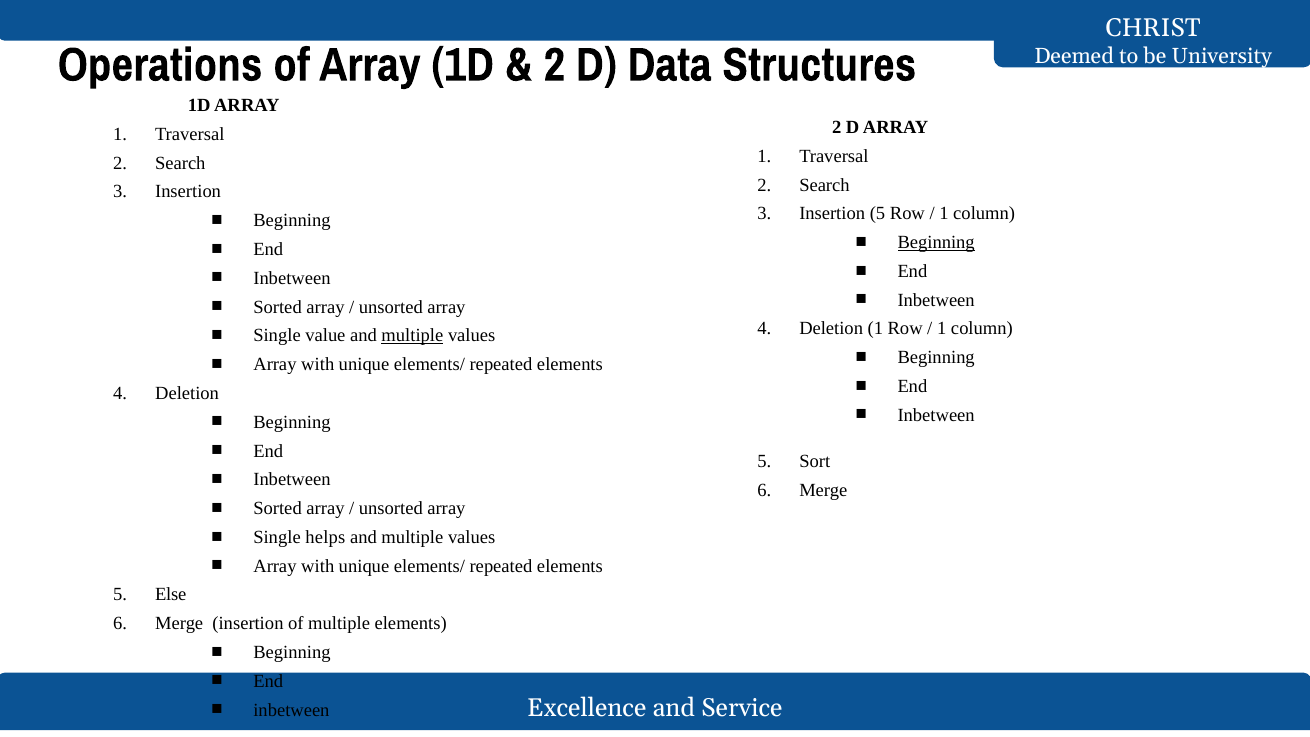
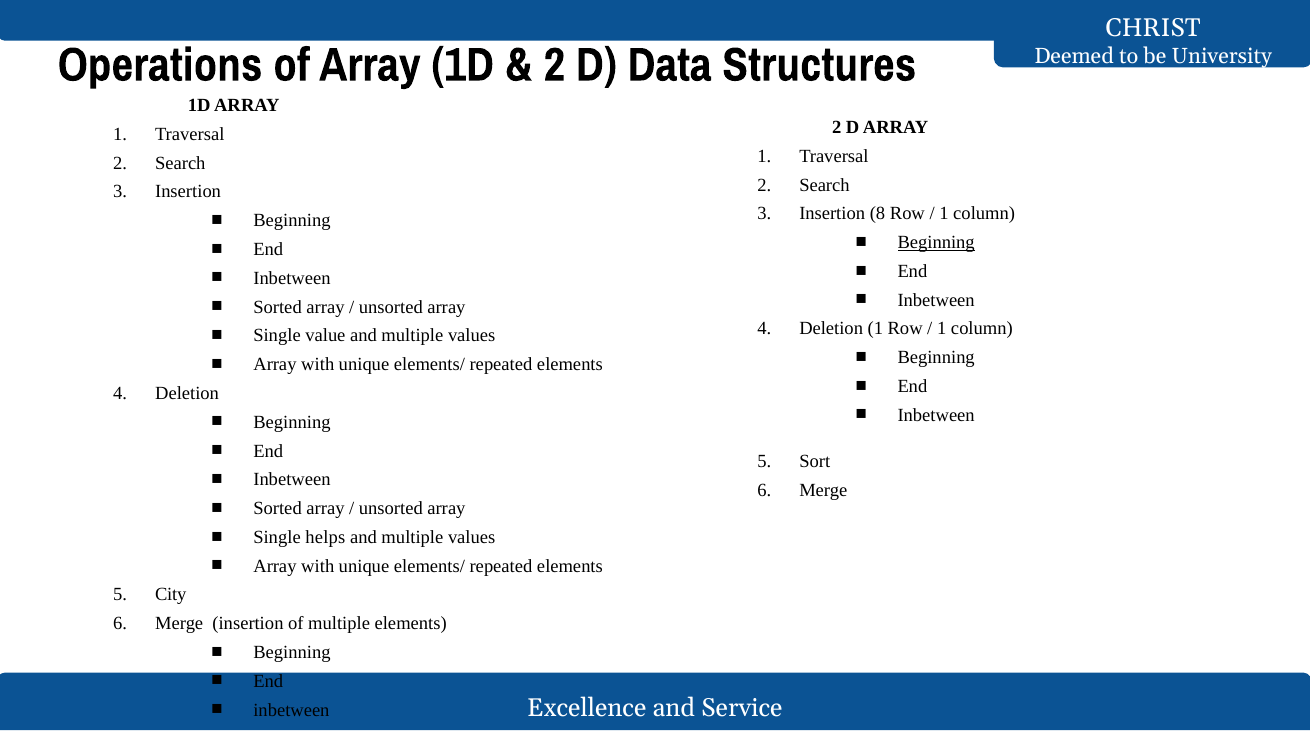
Insertion 5: 5 -> 8 (877, 214)
multiple underline: present -> none (412, 336)
Else: Else -> City (171, 595)
